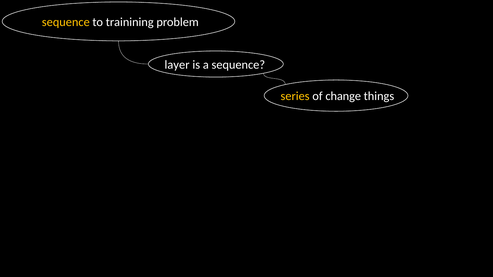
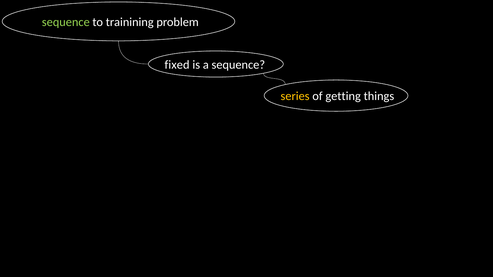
sequence colour: yellow -> light green (66, 22)
layer: layer -> fixed (177, 65)
change: change -> getting (343, 96)
